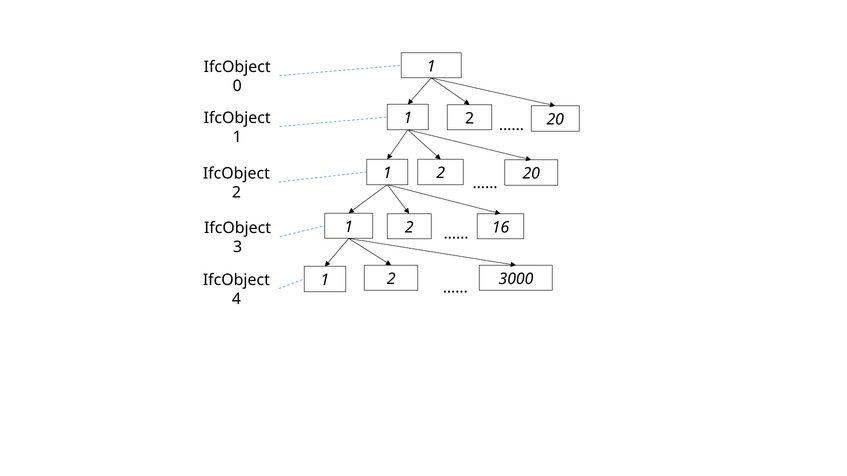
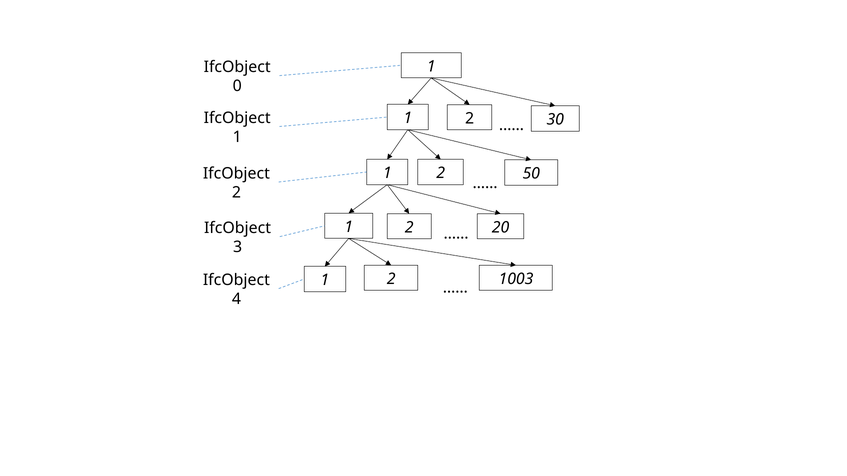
20: 20 -> 30 (555, 120)
20: 20 -> 50 (531, 174)
16: 16 -> 20 (501, 228)
3000: 3000 -> 1003 (516, 279)
